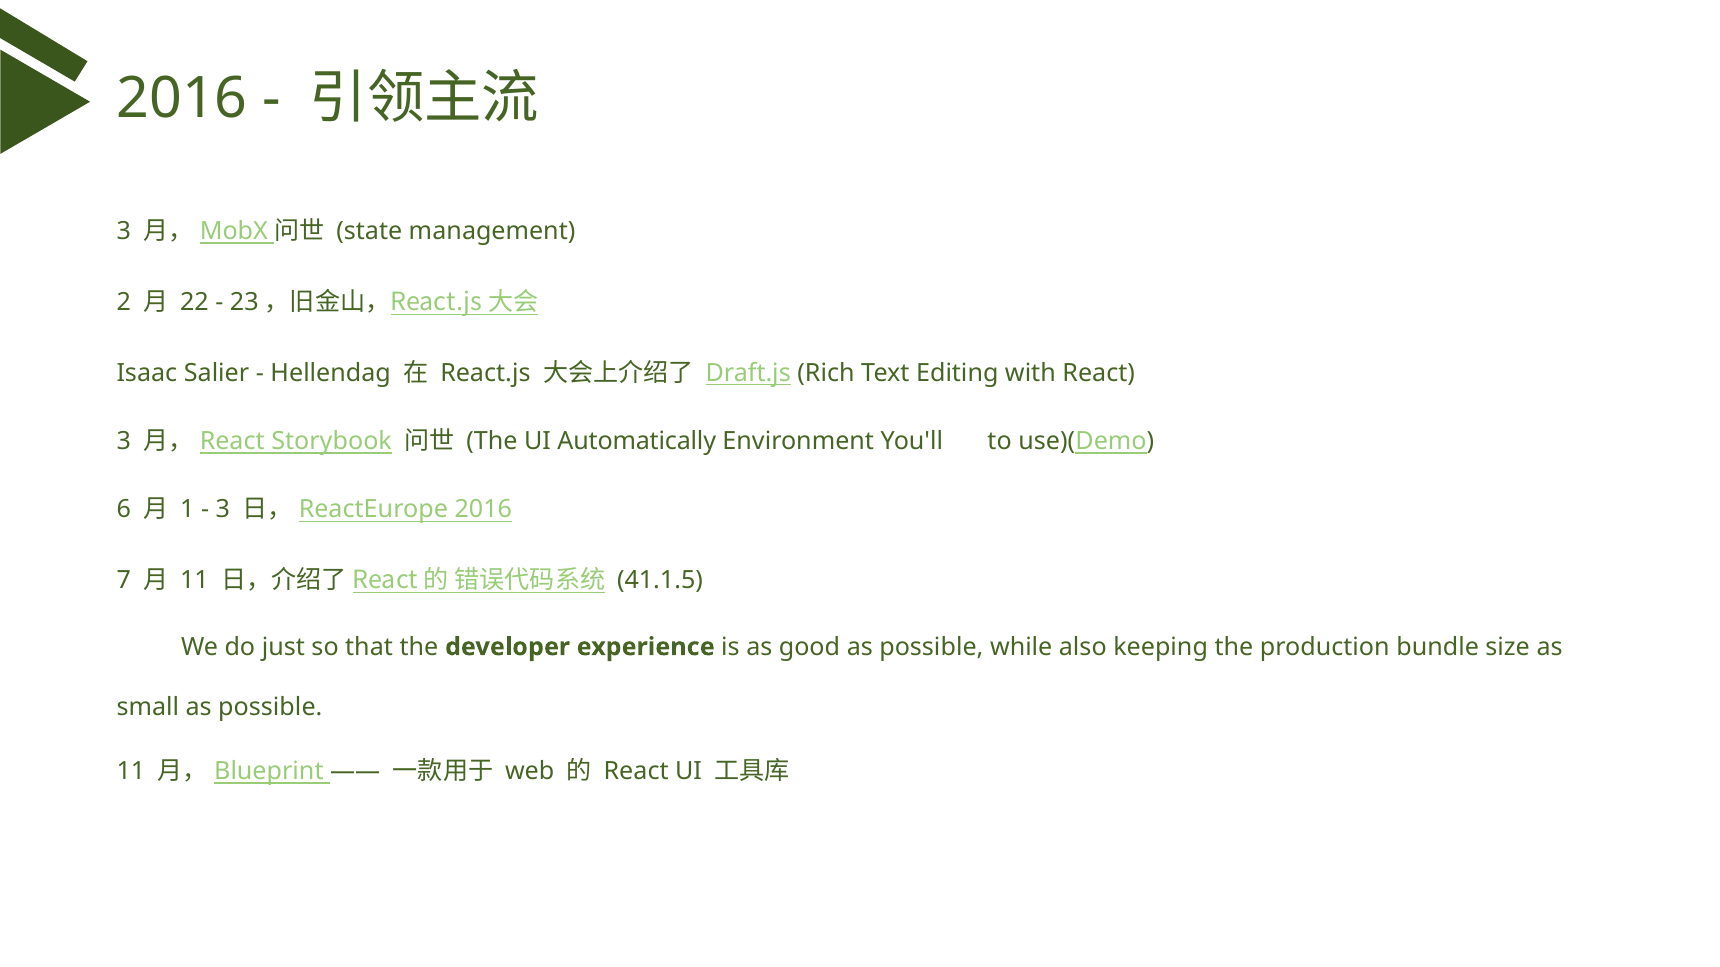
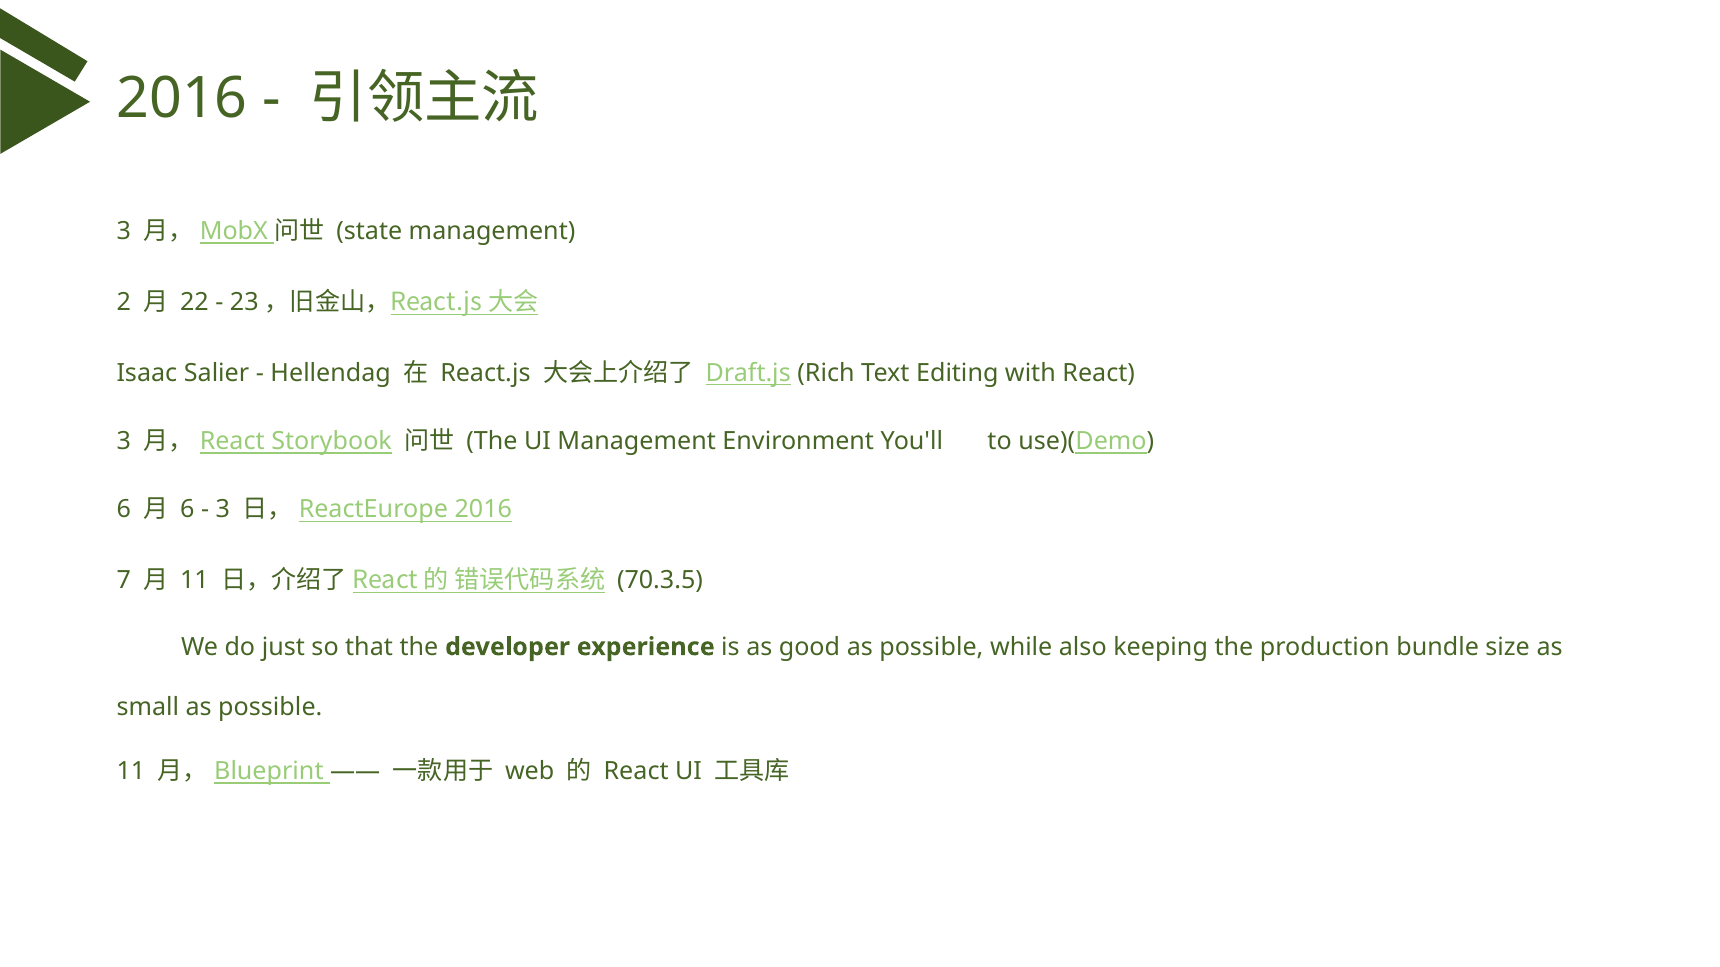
UI Automatically: Automatically -> Management (637, 441)
1: 1 -> 6 (187, 510)
41.1.5: 41.1.5 -> 70.3.5 (660, 581)
